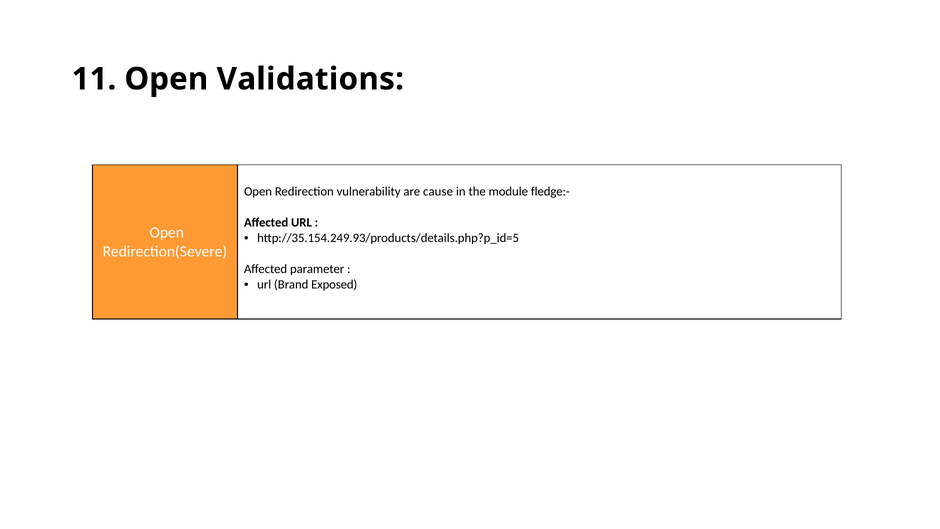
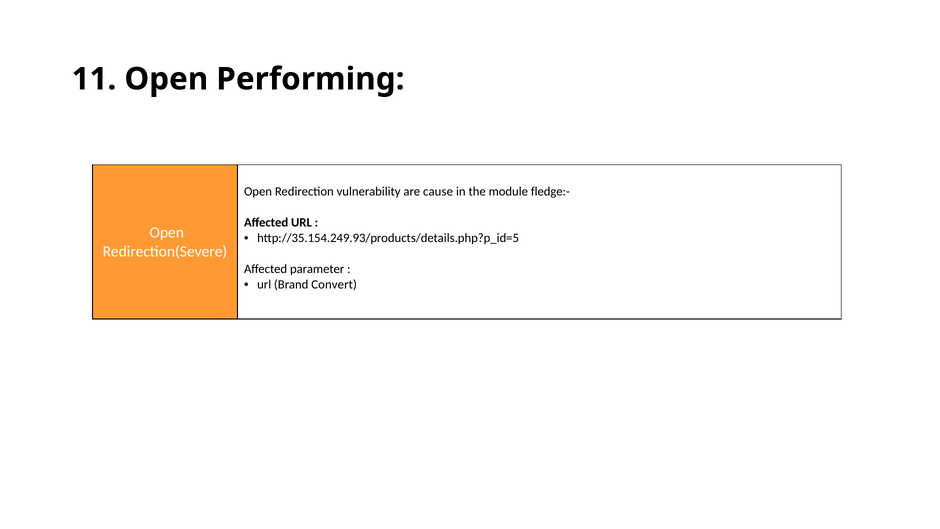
Validations: Validations -> Performing (310, 79)
Exposed: Exposed -> Convert (334, 284)
